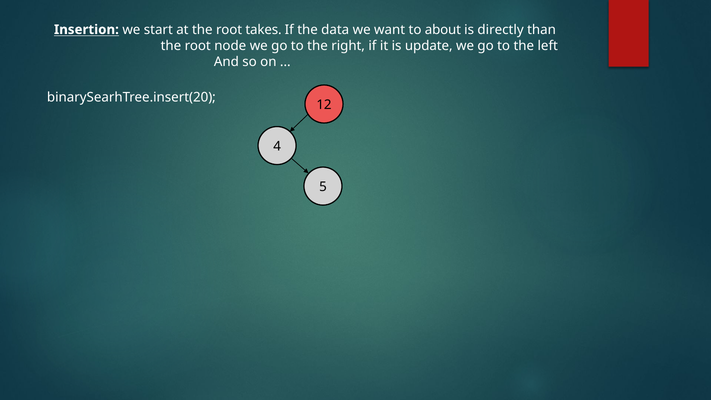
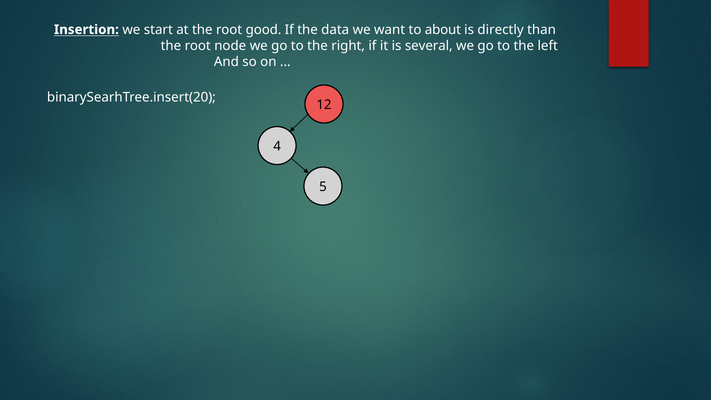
takes: takes -> good (264, 30)
update: update -> several (429, 46)
